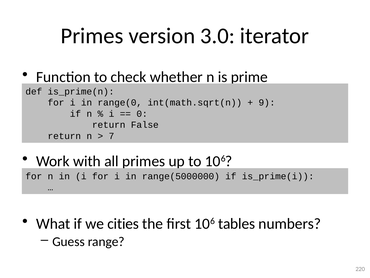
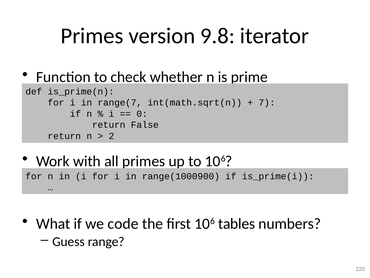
3.0: 3.0 -> 9.8 (218, 36)
range(0: range(0 -> range(7 (120, 102)
9: 9 -> 7 (267, 102)
7: 7 -> 2 (111, 136)
range(5000000: range(5000000 -> range(1000900 (181, 176)
cities: cities -> code (123, 223)
